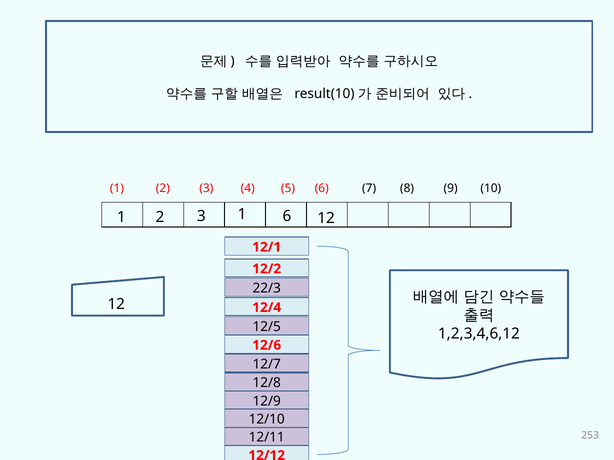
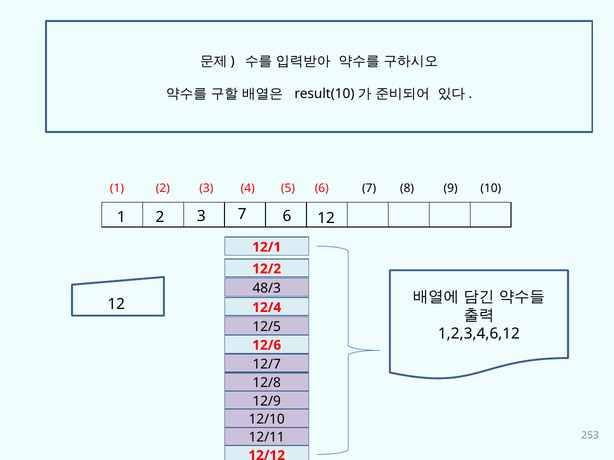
3 1: 1 -> 7 (242, 214)
22/3: 22/3 -> 48/3 (267, 288)
